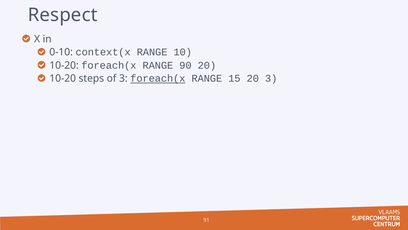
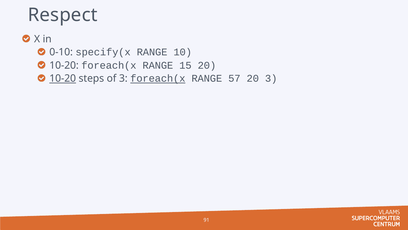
context(x: context(x -> specify(x (103, 52)
90: 90 -> 15 (185, 65)
10-20 underline: none -> present (63, 78)
15: 15 -> 57 (234, 78)
